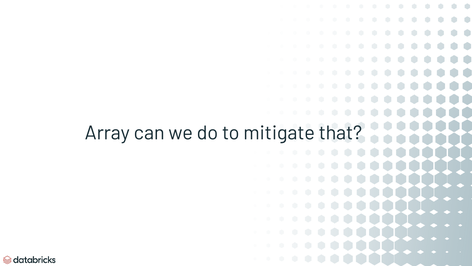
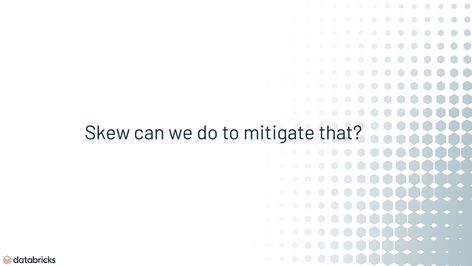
Array: Array -> Skew (108, 133)
